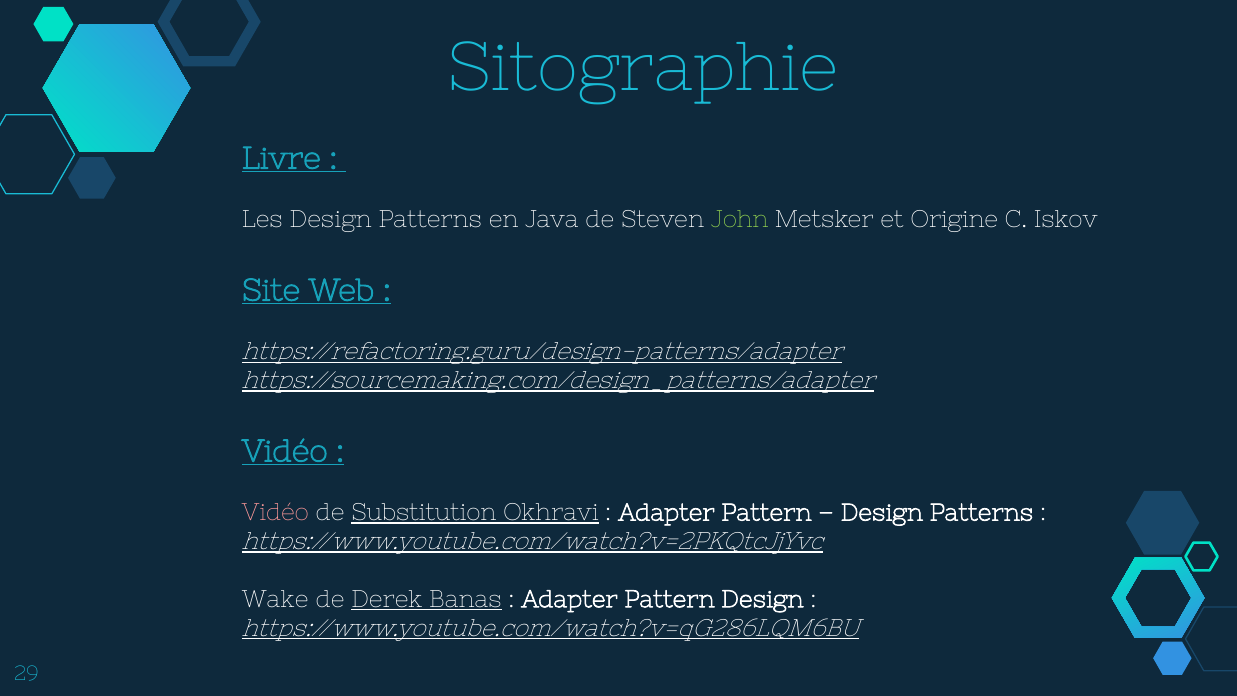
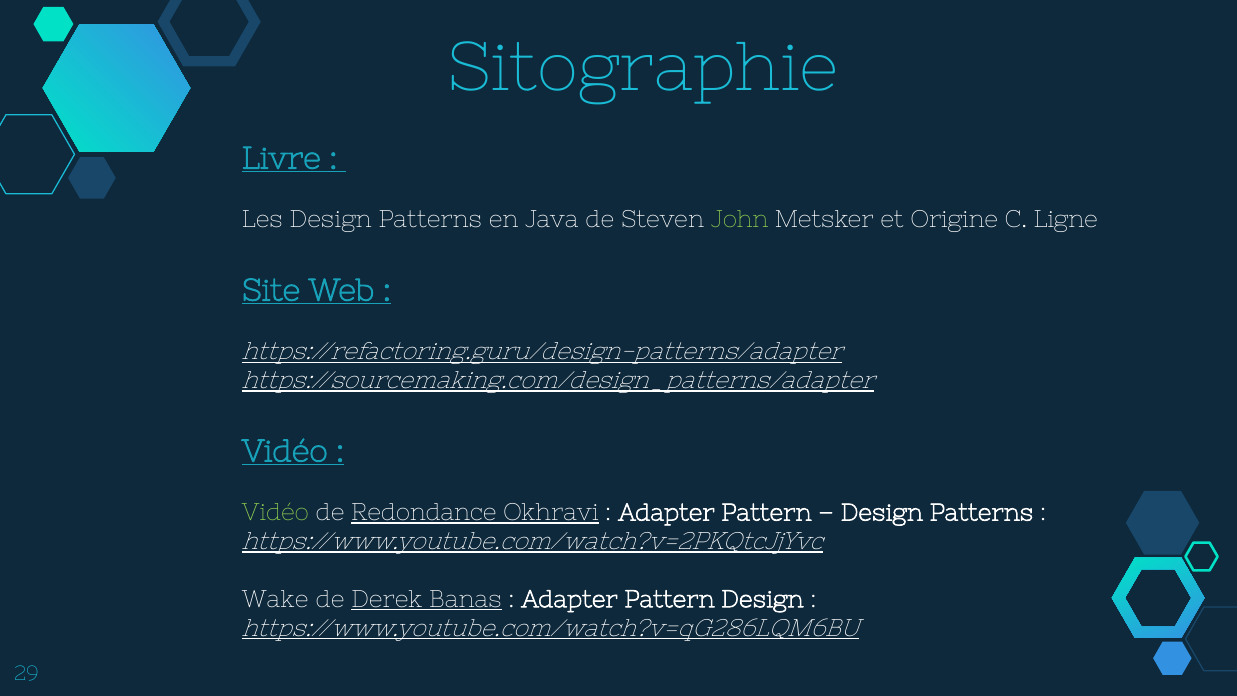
Iskov: Iskov -> Ligne (1066, 220)
Vidéo colour: pink -> light green (275, 512)
Substitution: Substitution -> Redondance (424, 512)
